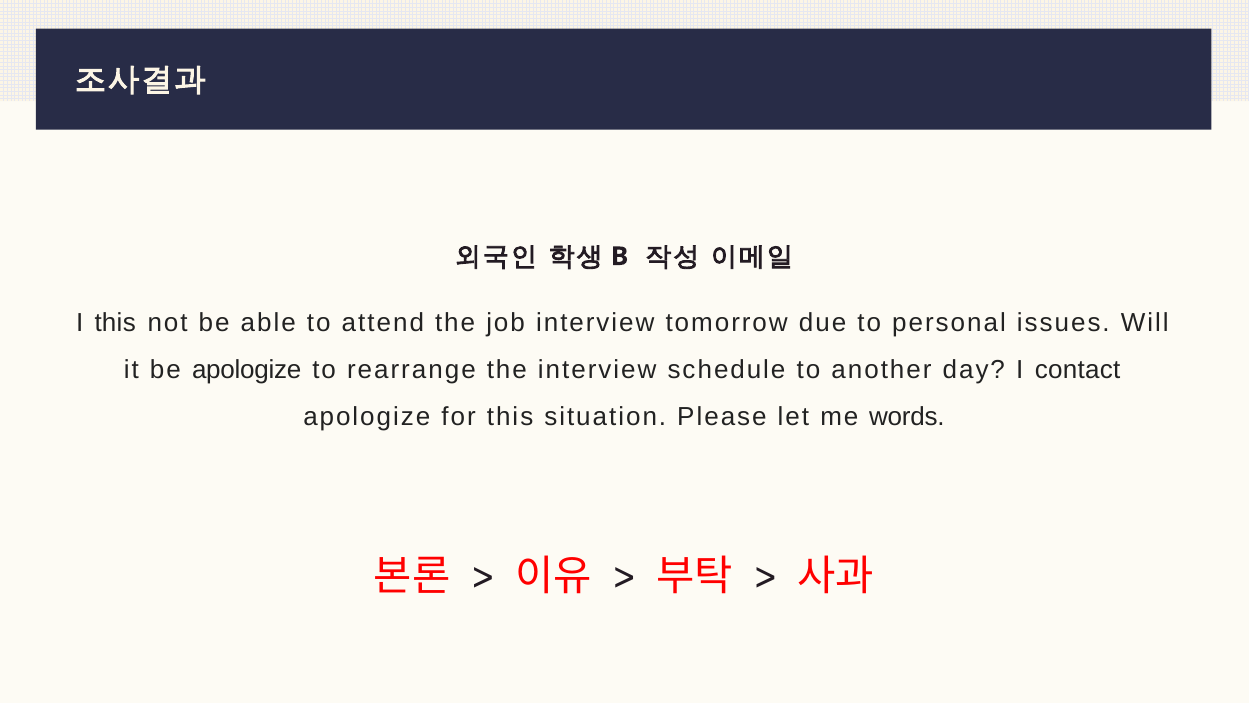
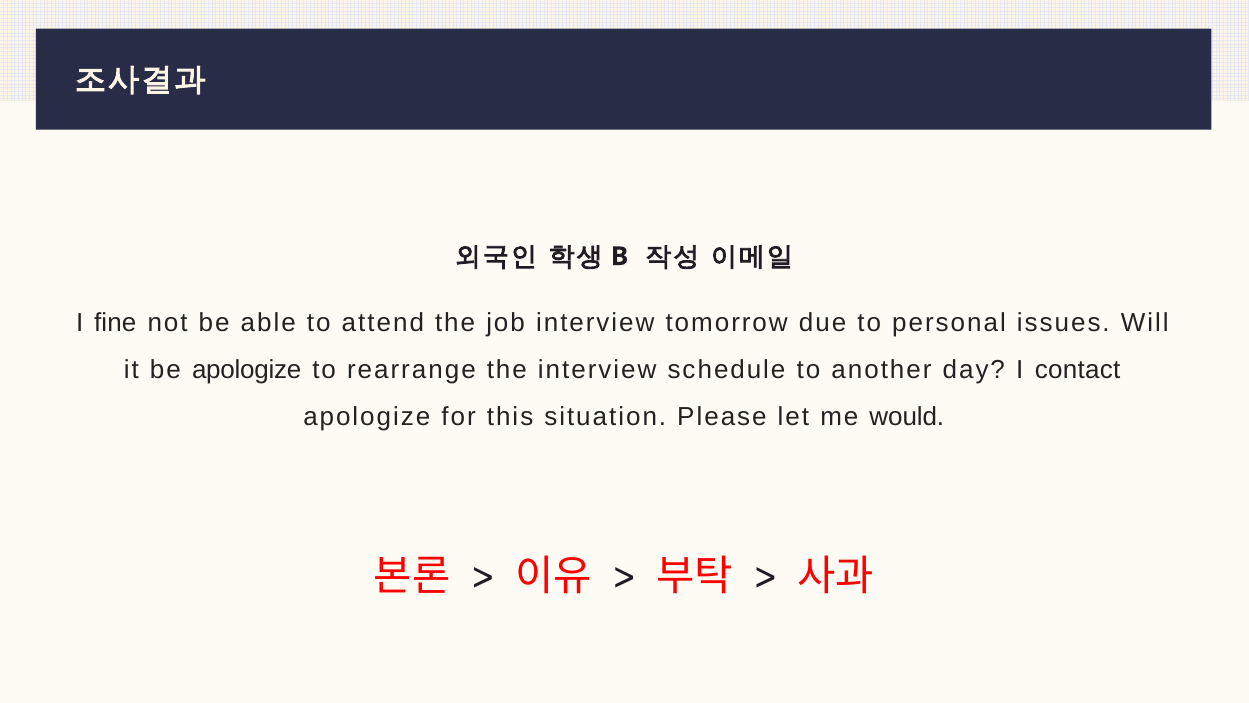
I this: this -> fine (115, 323)
words: words -> would (907, 417)
